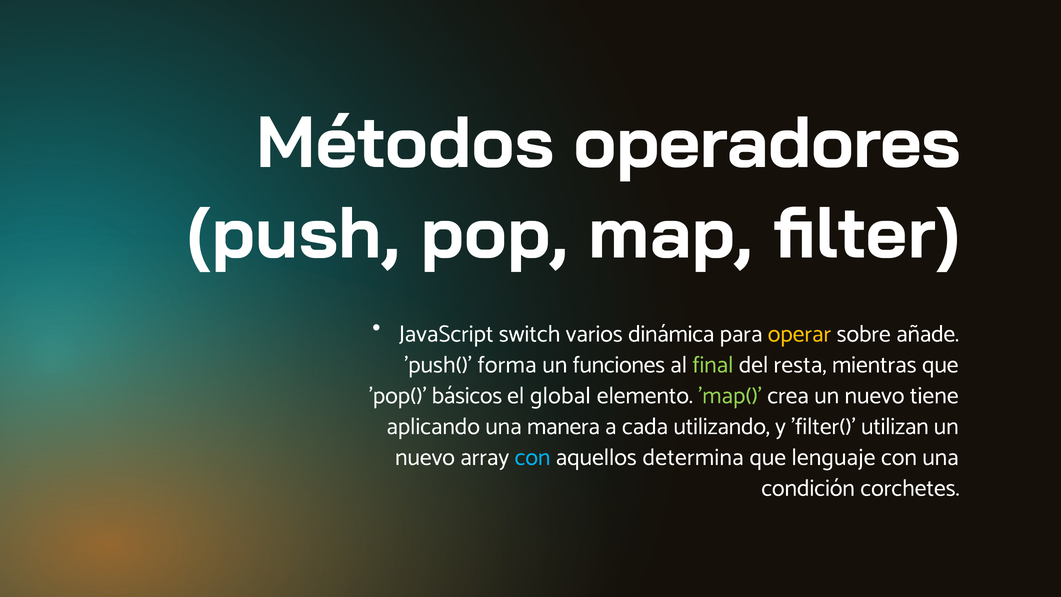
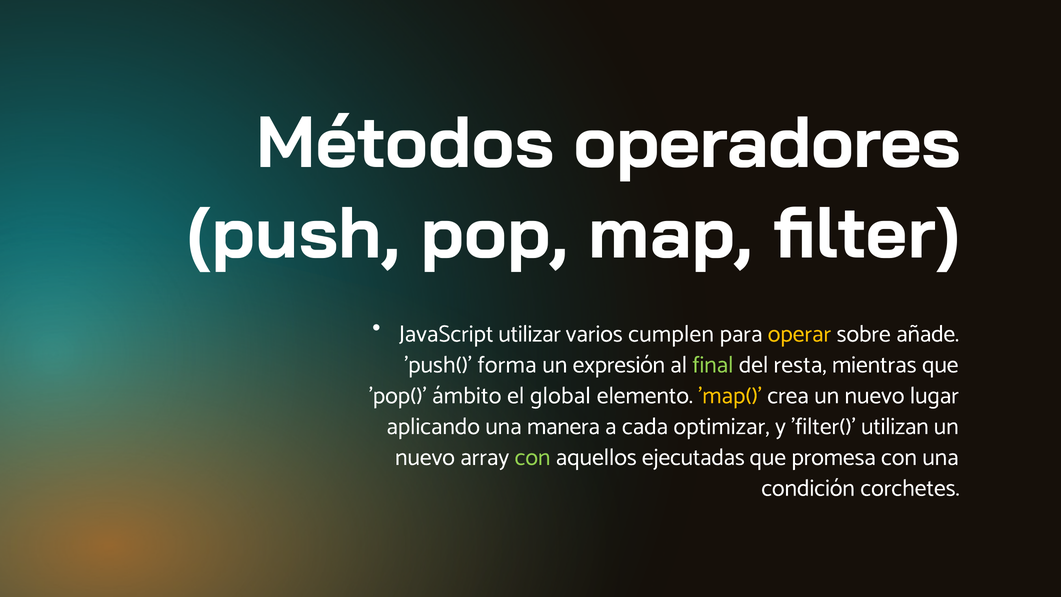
switch: switch -> utilizar (530, 334)
dinámica: dinámica -> cumplen (671, 334)
funciones: funciones -> expresión (619, 365)
básicos: básicos -> ámbito (467, 395)
map( colour: light green -> yellow (730, 395)
tiene: tiene -> lugar (934, 395)
utilizando: utilizando -> optimizar (721, 426)
con colour: light blue -> light green (533, 457)
determina: determina -> ejecutadas (693, 457)
lenguaje: lenguaje -> promesa (834, 457)
